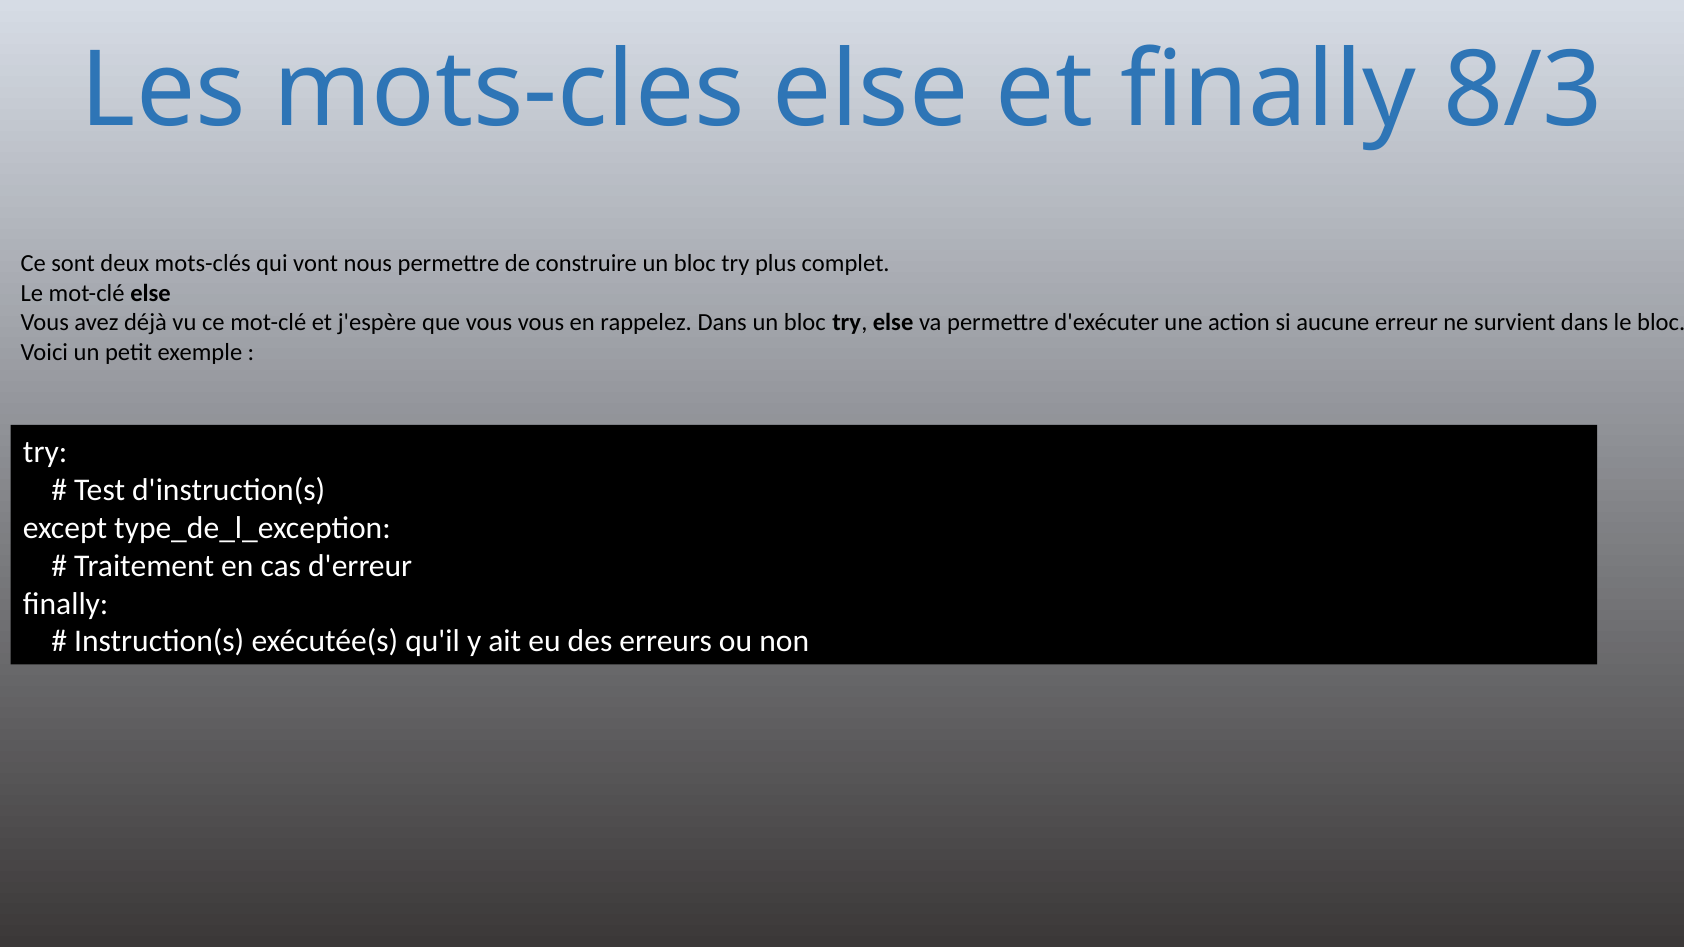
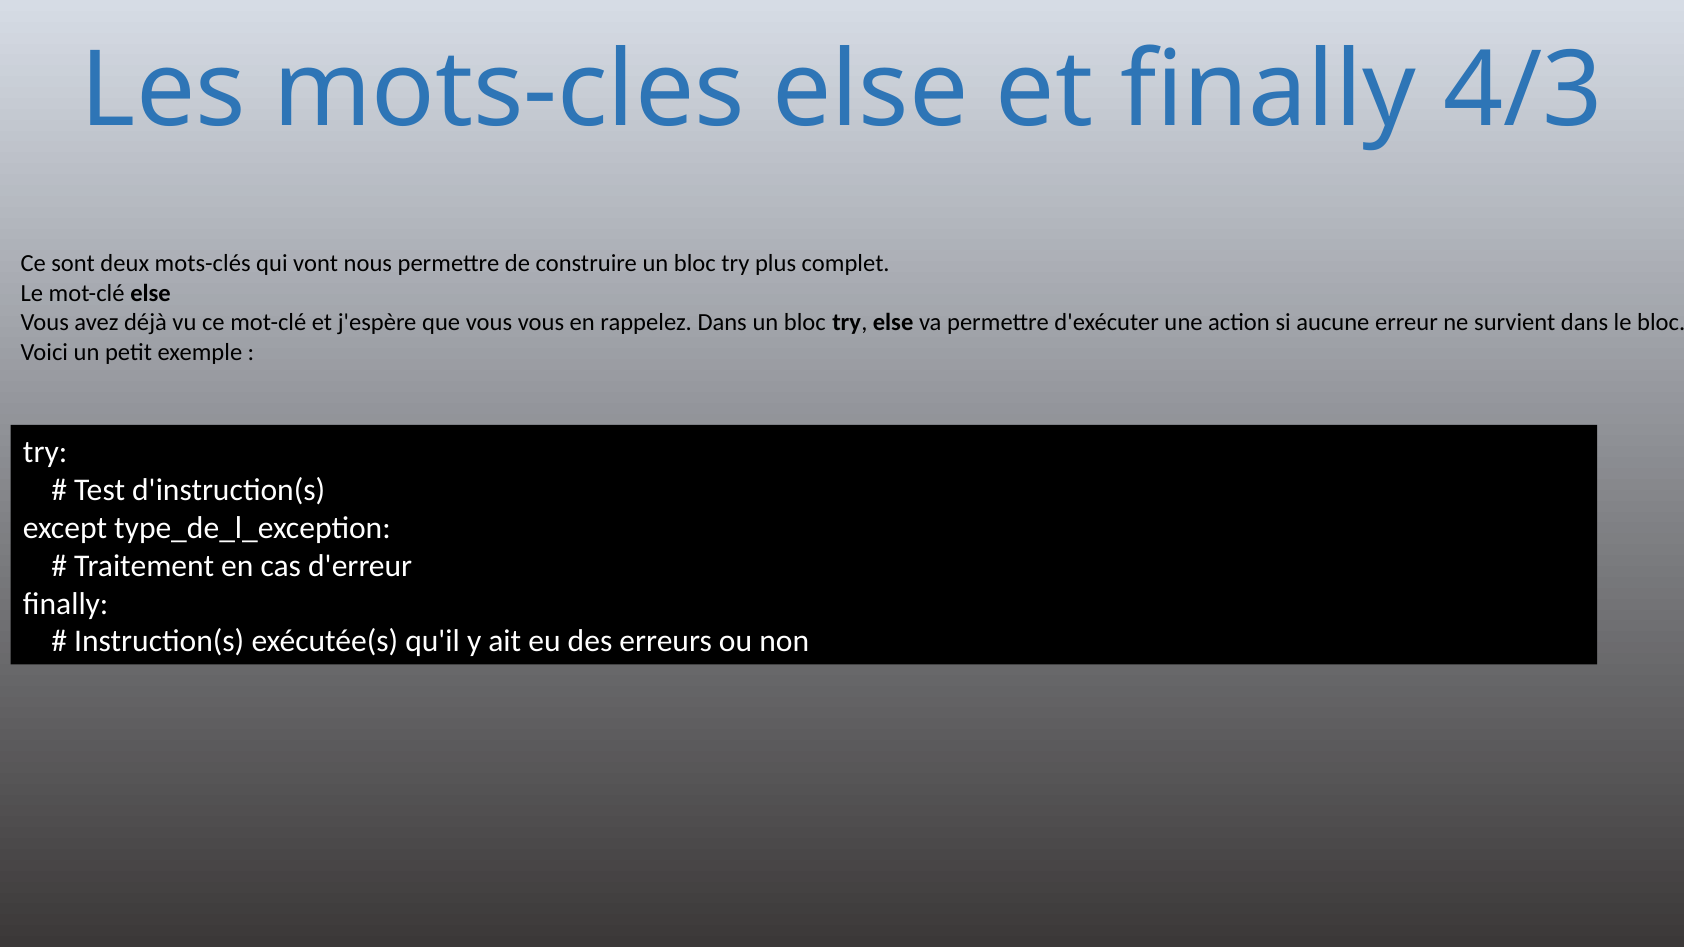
8/3: 8/3 -> 4/3 (1523, 91)
